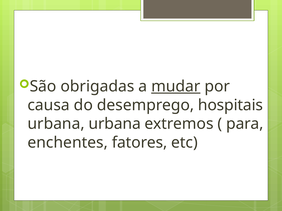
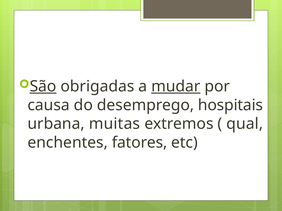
São underline: none -> present (43, 87)
urbana urbana: urbana -> muitas (115, 124)
para: para -> qual (245, 124)
